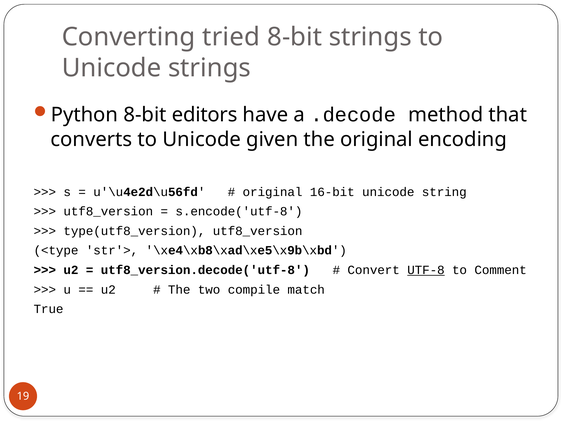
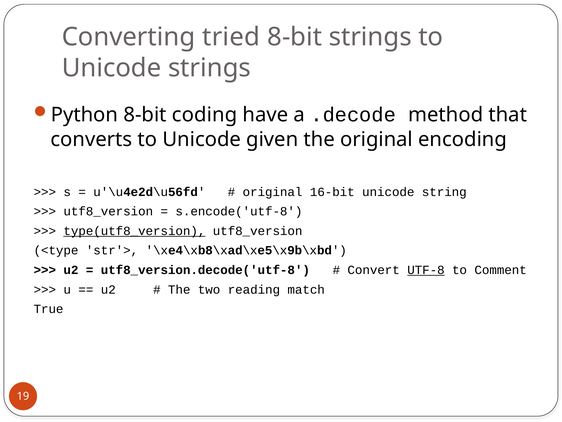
editors: editors -> coding (205, 115)
type(utf8_version underline: none -> present (134, 231)
compile: compile -> reading (254, 289)
